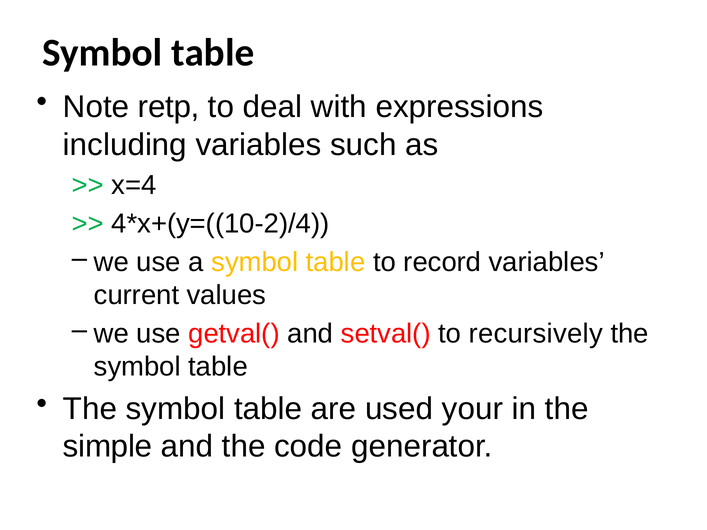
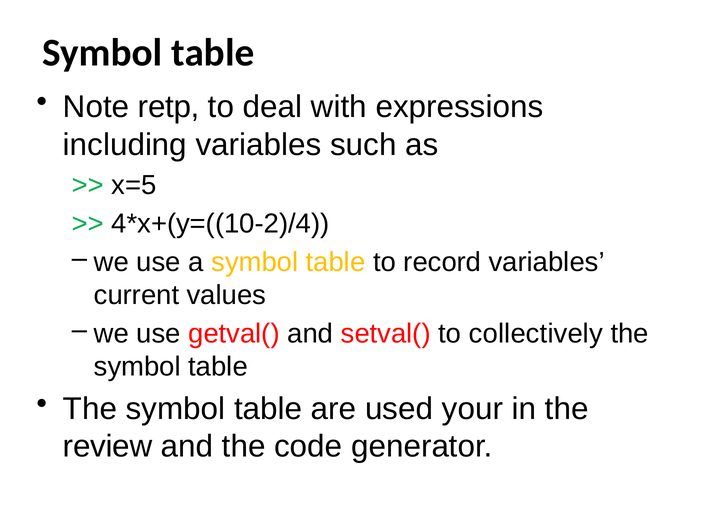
x=4: x=4 -> x=5 (134, 185)
recursively: recursively -> collectively (536, 334)
simple: simple -> review (108, 447)
